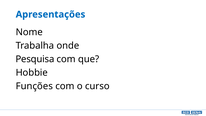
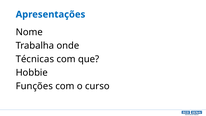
Pesquisa: Pesquisa -> Técnicas (35, 59)
